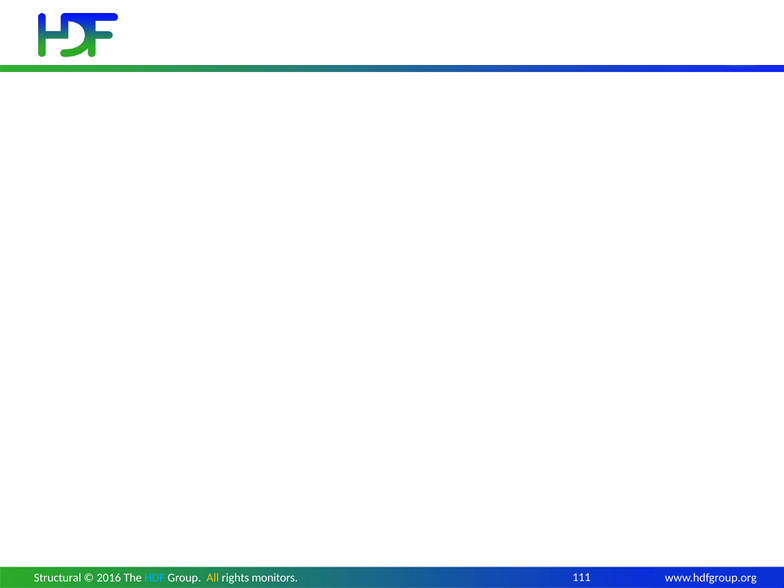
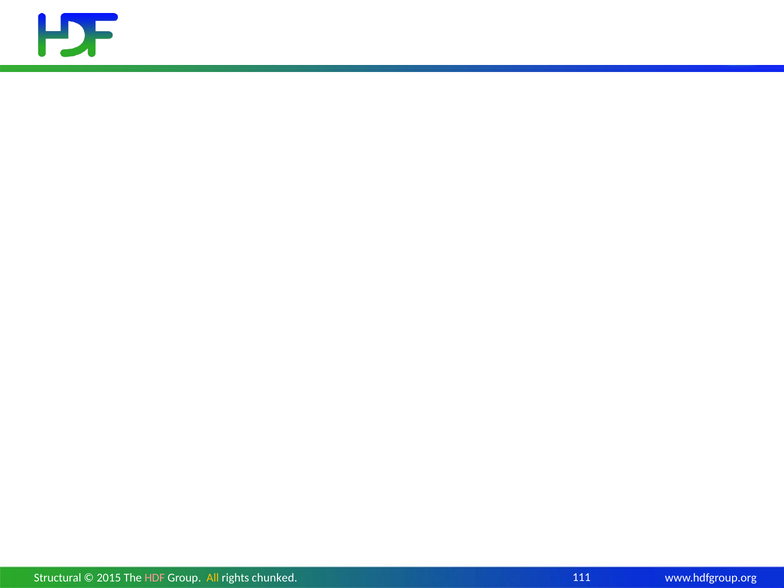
2016: 2016 -> 2015 (109, 578)
HDF colour: light blue -> pink (155, 578)
monitors: monitors -> chunked (275, 578)
